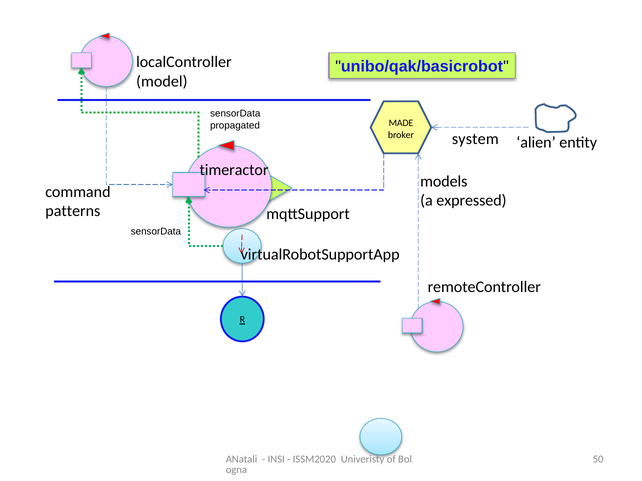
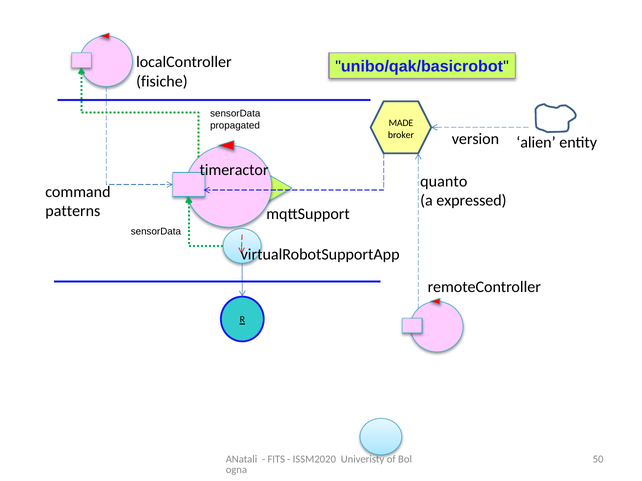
model: model -> fisiche (162, 82)
system: system -> version (475, 139)
models: models -> quanto (444, 181)
INSI: INSI -> FITS (276, 460)
